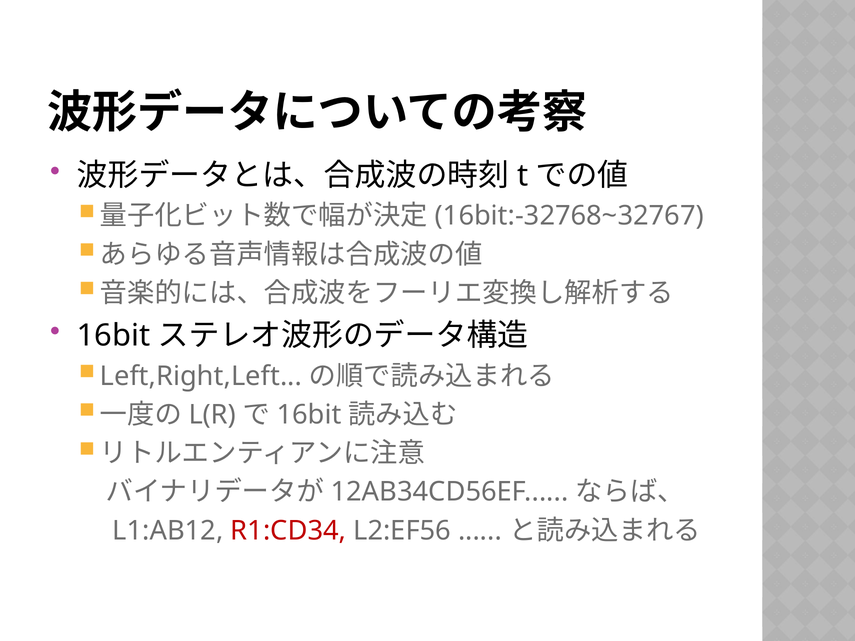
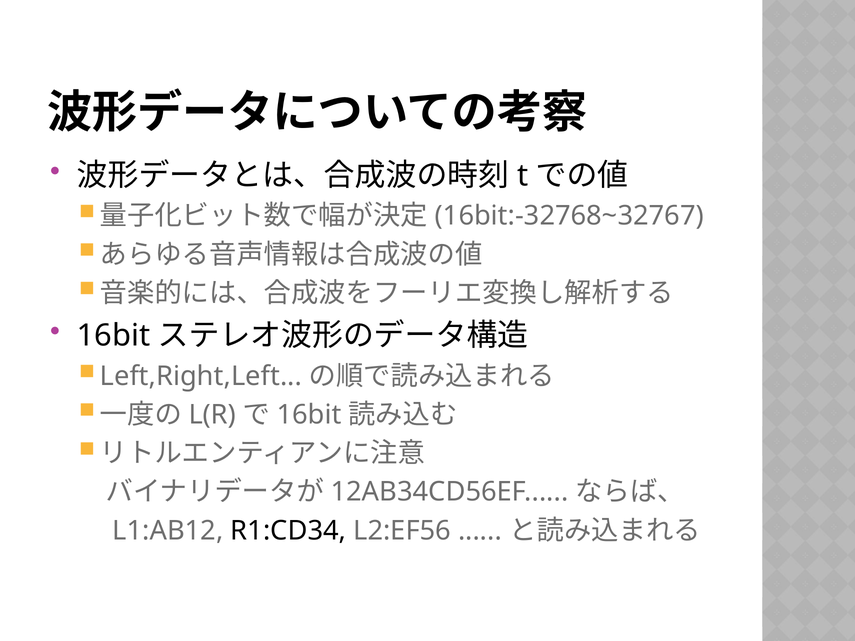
R1:CD34 colour: red -> black (288, 531)
